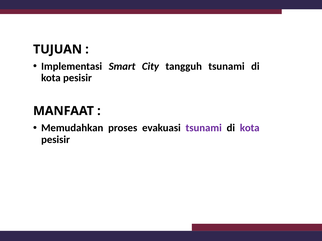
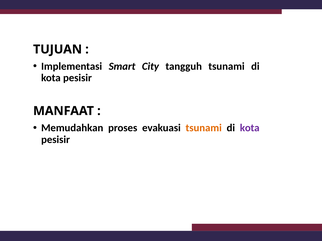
tsunami colour: purple -> orange (204, 128)
